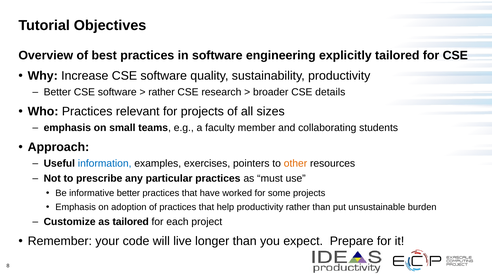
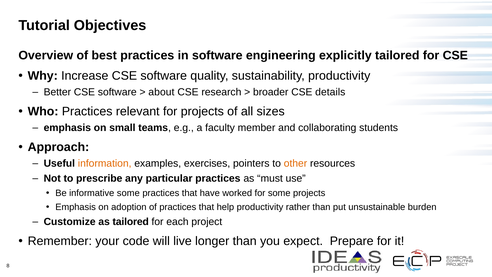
rather: rather -> about (161, 92)
information colour: blue -> orange (105, 163)
informative better: better -> some (128, 193)
